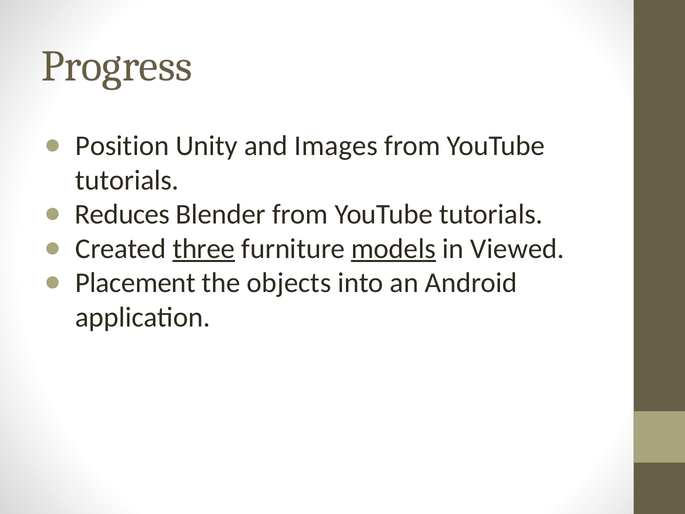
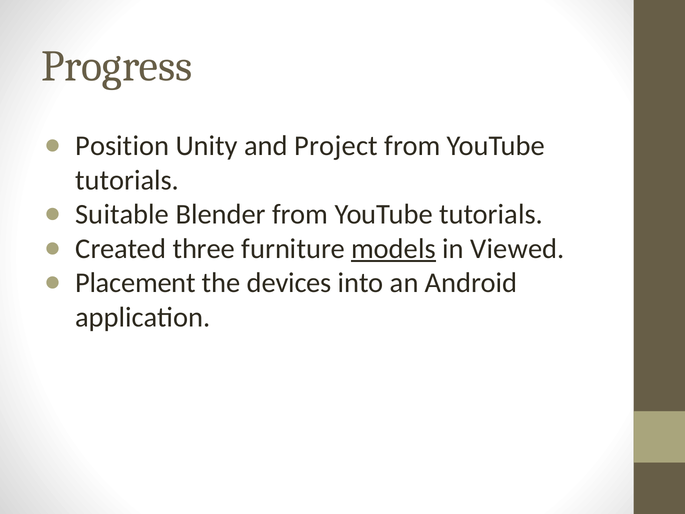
Images: Images -> Project (336, 146)
Reduces: Reduces -> Suitable (122, 214)
three underline: present -> none (204, 249)
objects: objects -> devices (289, 283)
